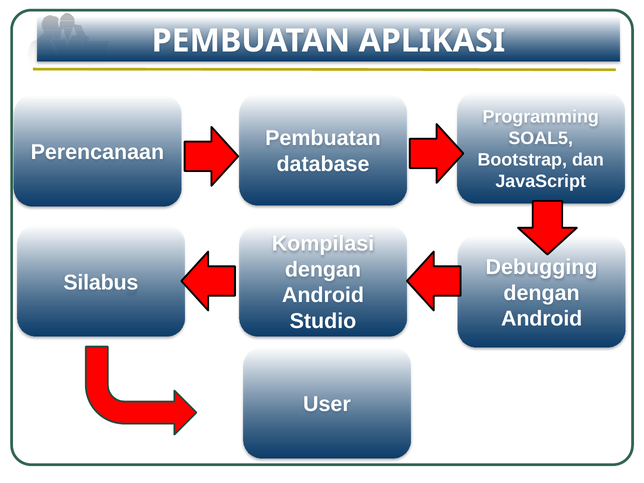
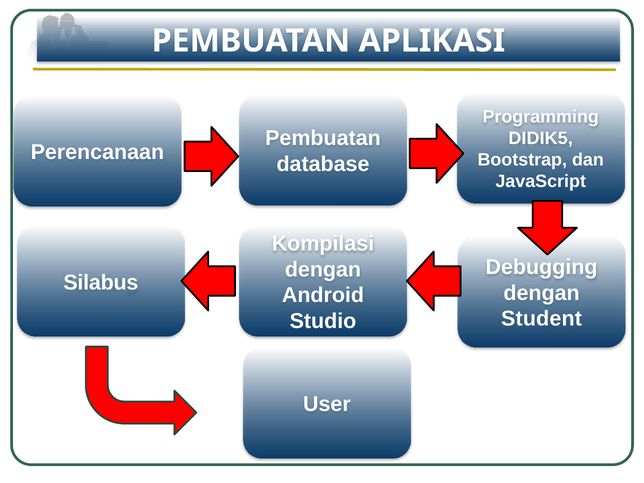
SOAL5: SOAL5 -> DIDIK5 (541, 138)
Android: Android -> Student (542, 319)
